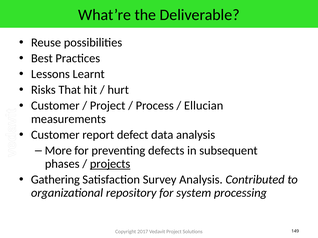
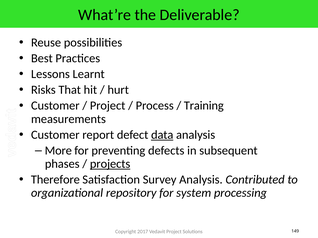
Ellucian: Ellucian -> Training (204, 106)
data underline: none -> present (162, 135)
Gathering: Gathering -> Therefore (55, 180)
